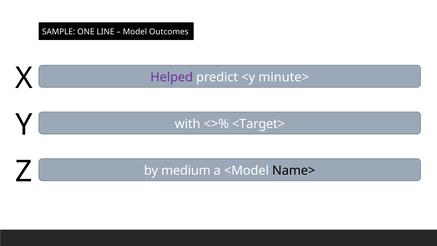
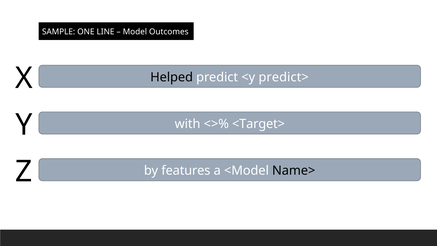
Helped colour: purple -> black (172, 77)
minute>: minute> -> predict> (284, 77)
medium: medium -> features (186, 170)
